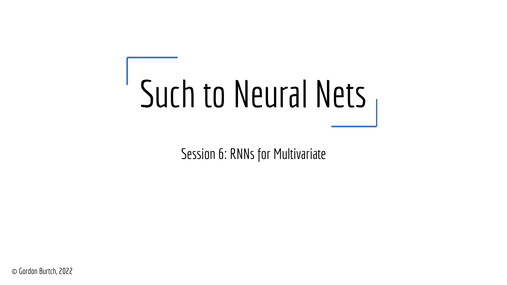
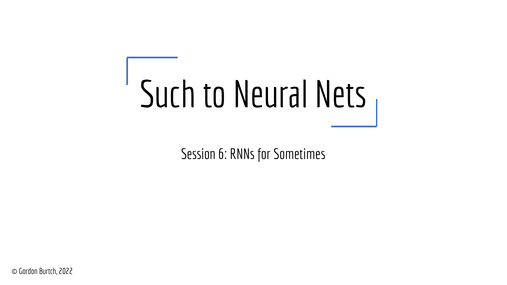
Multivariate: Multivariate -> Sometimes (300, 154)
